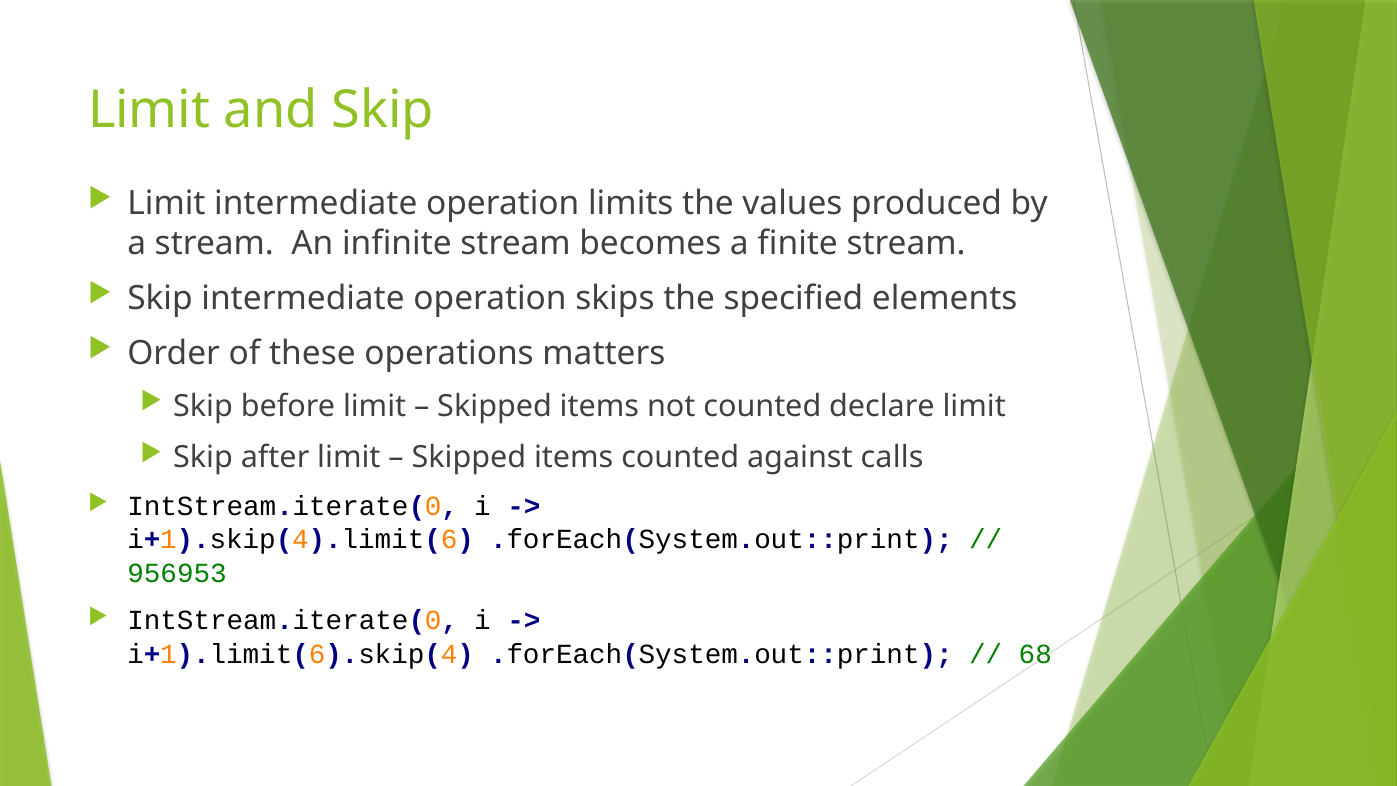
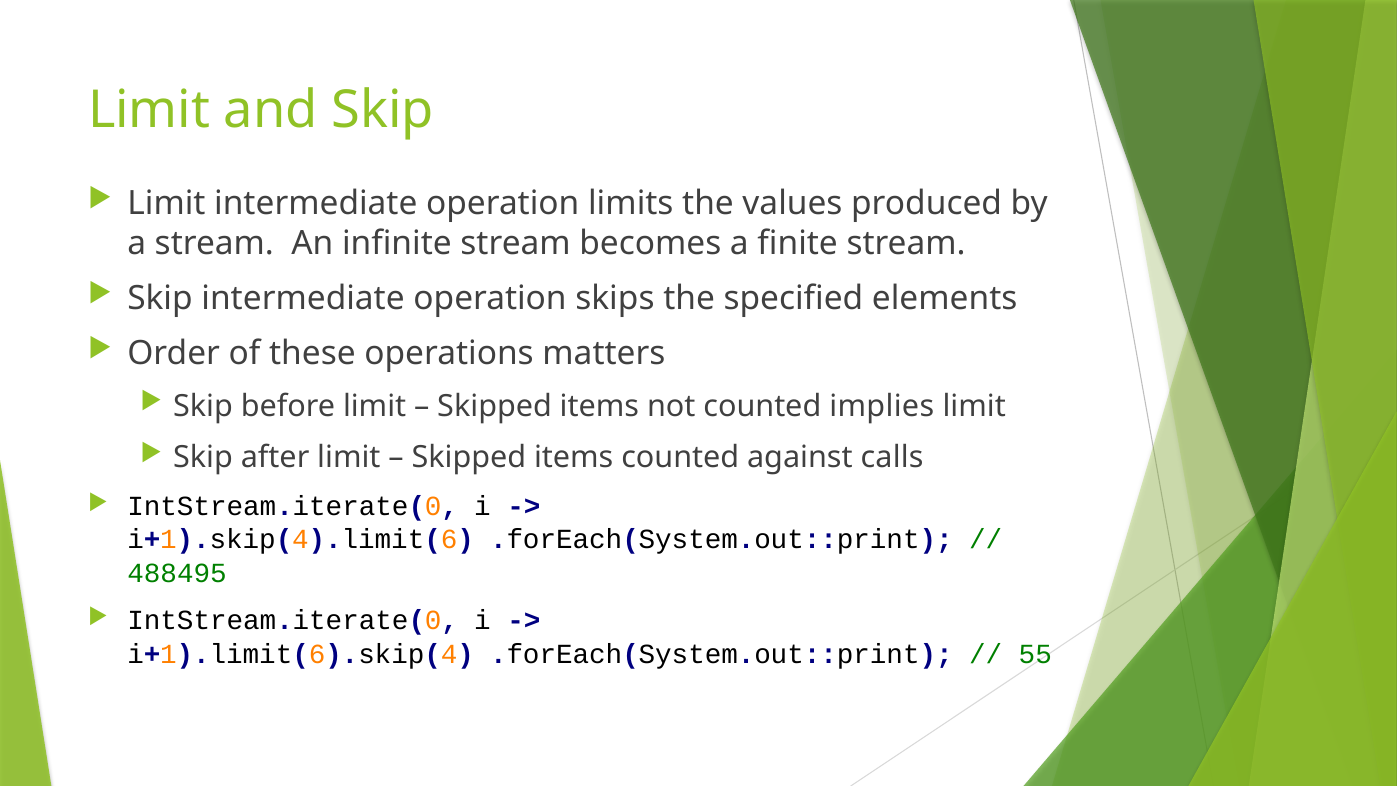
declare: declare -> implies (882, 406)
956953: 956953 -> 488495 (177, 573)
68: 68 -> 55 (1035, 654)
